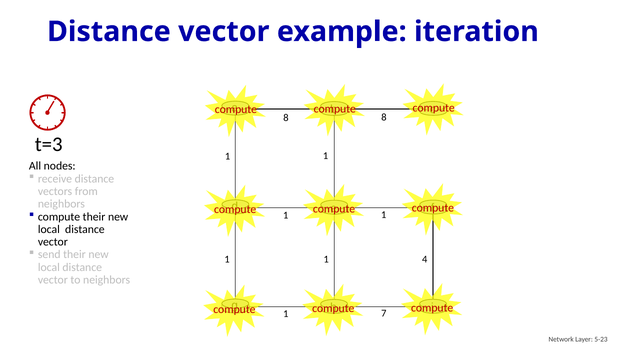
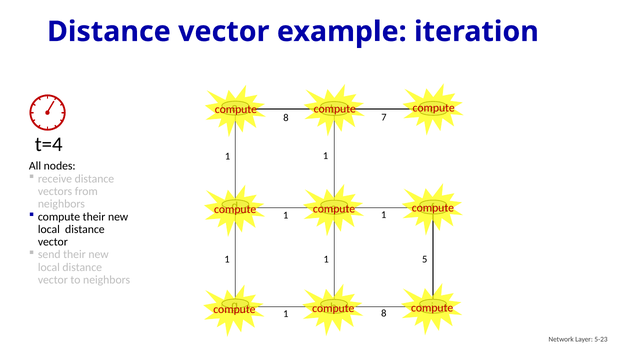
8 8: 8 -> 7 (384, 117)
t=3: t=3 -> t=4 (49, 144)
4: 4 -> 5 (425, 260)
1 7: 7 -> 8 (384, 313)
